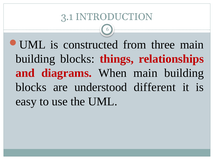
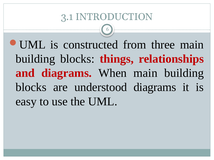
understood different: different -> diagrams (155, 88)
